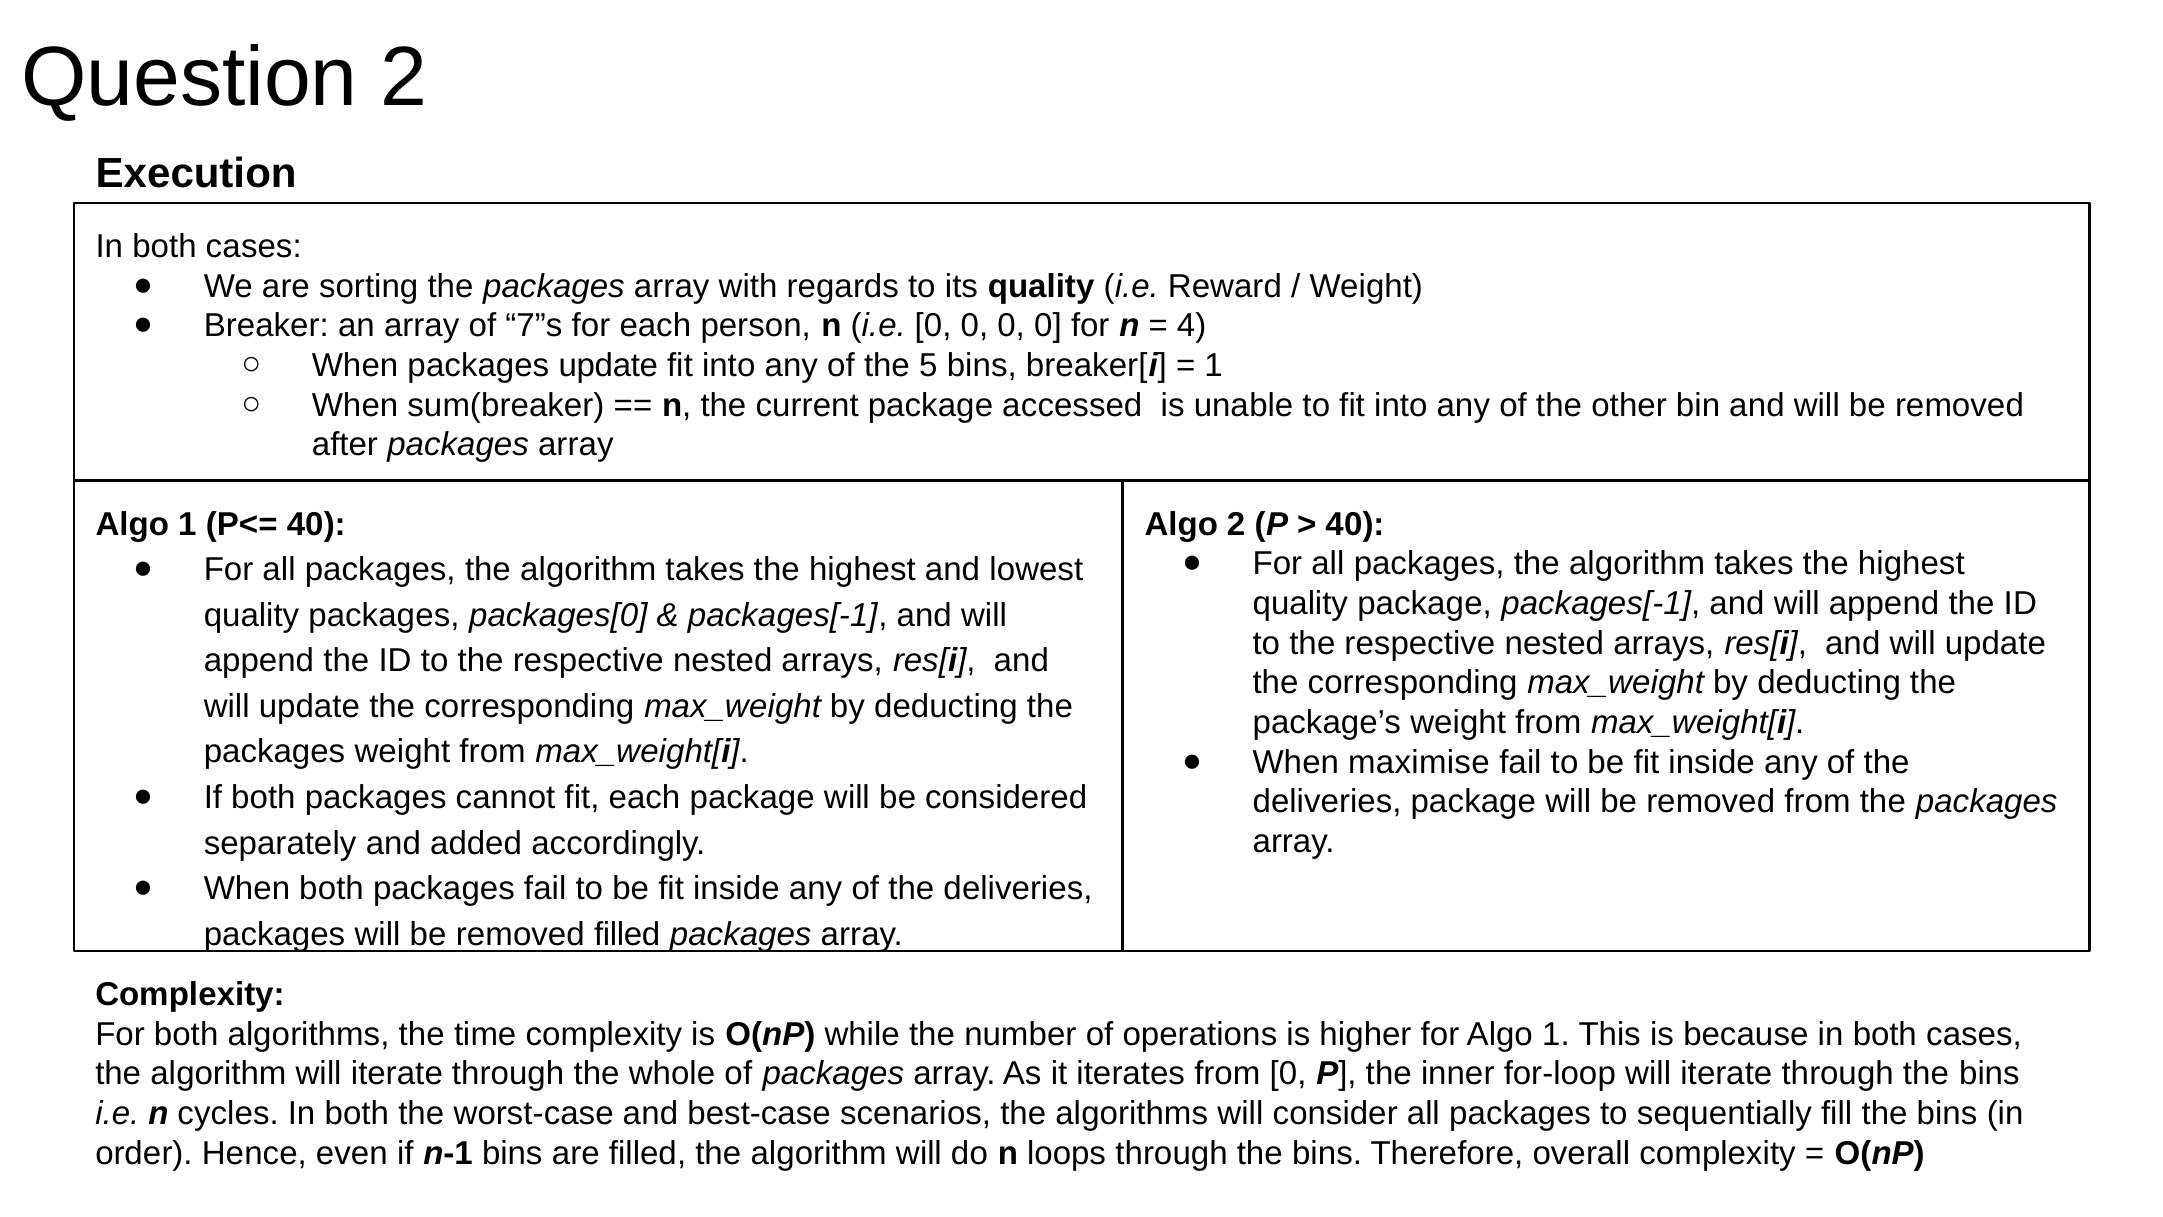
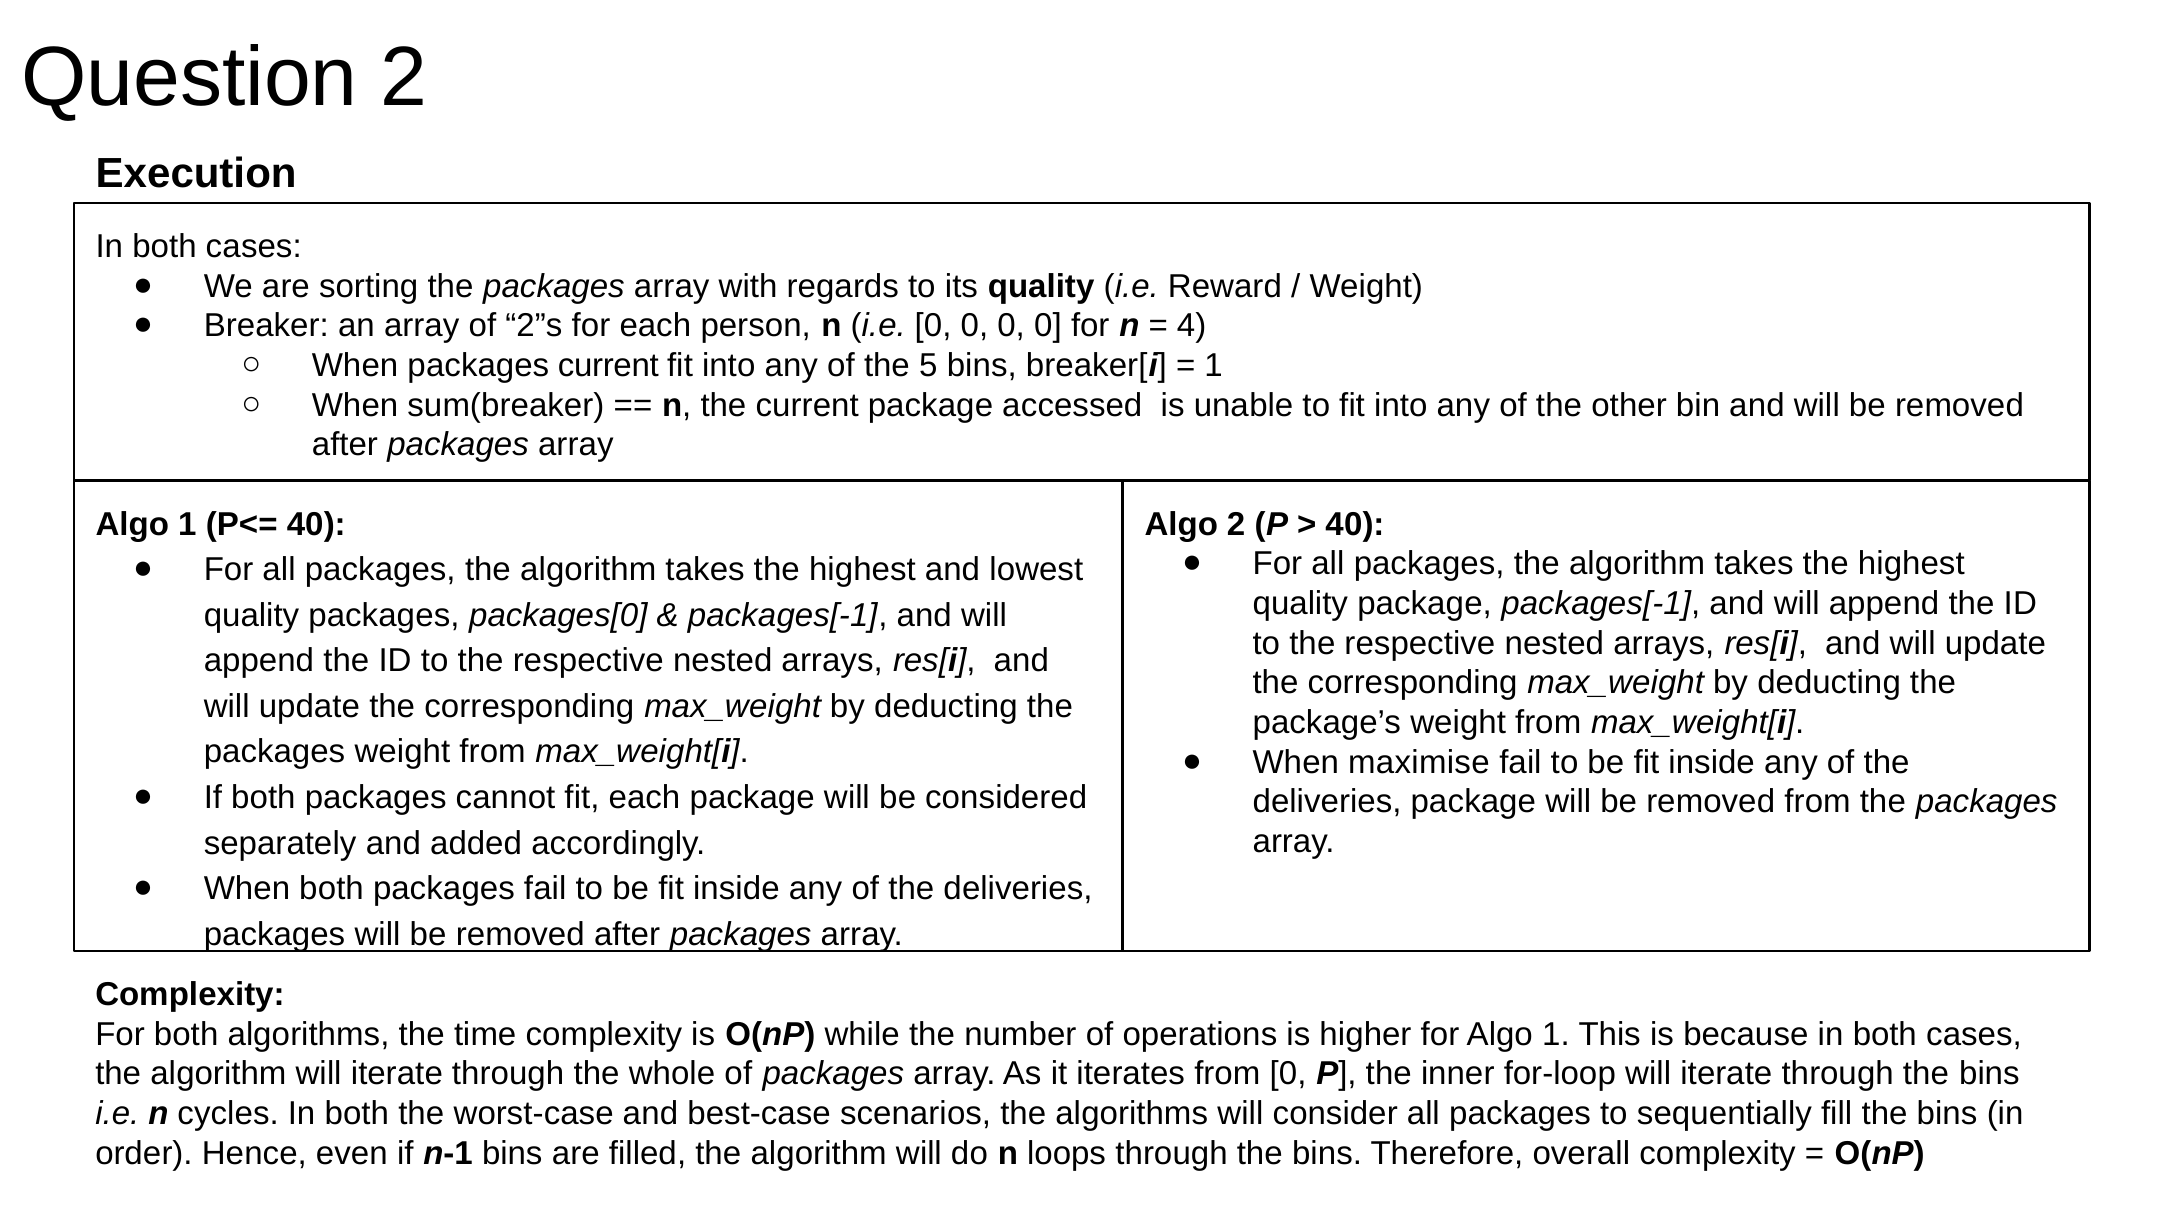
7”s: 7”s -> 2”s (534, 326)
packages update: update -> current (608, 365)
filled: filled -> after (627, 934)
